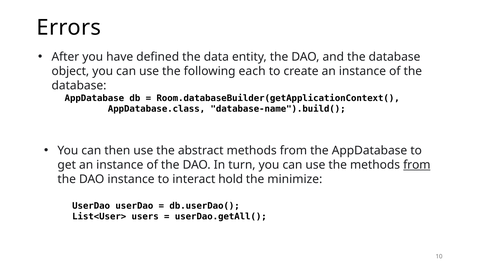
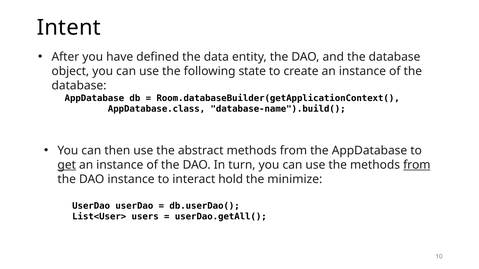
Errors: Errors -> Intent (69, 28)
each: each -> state (252, 71)
get underline: none -> present (67, 165)
